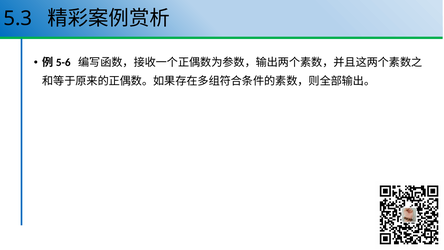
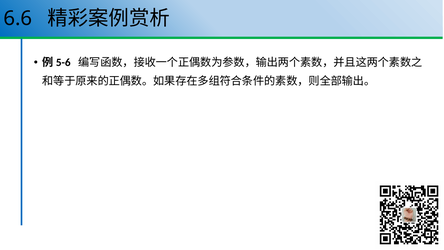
5.3: 5.3 -> 6.6 (18, 18)
